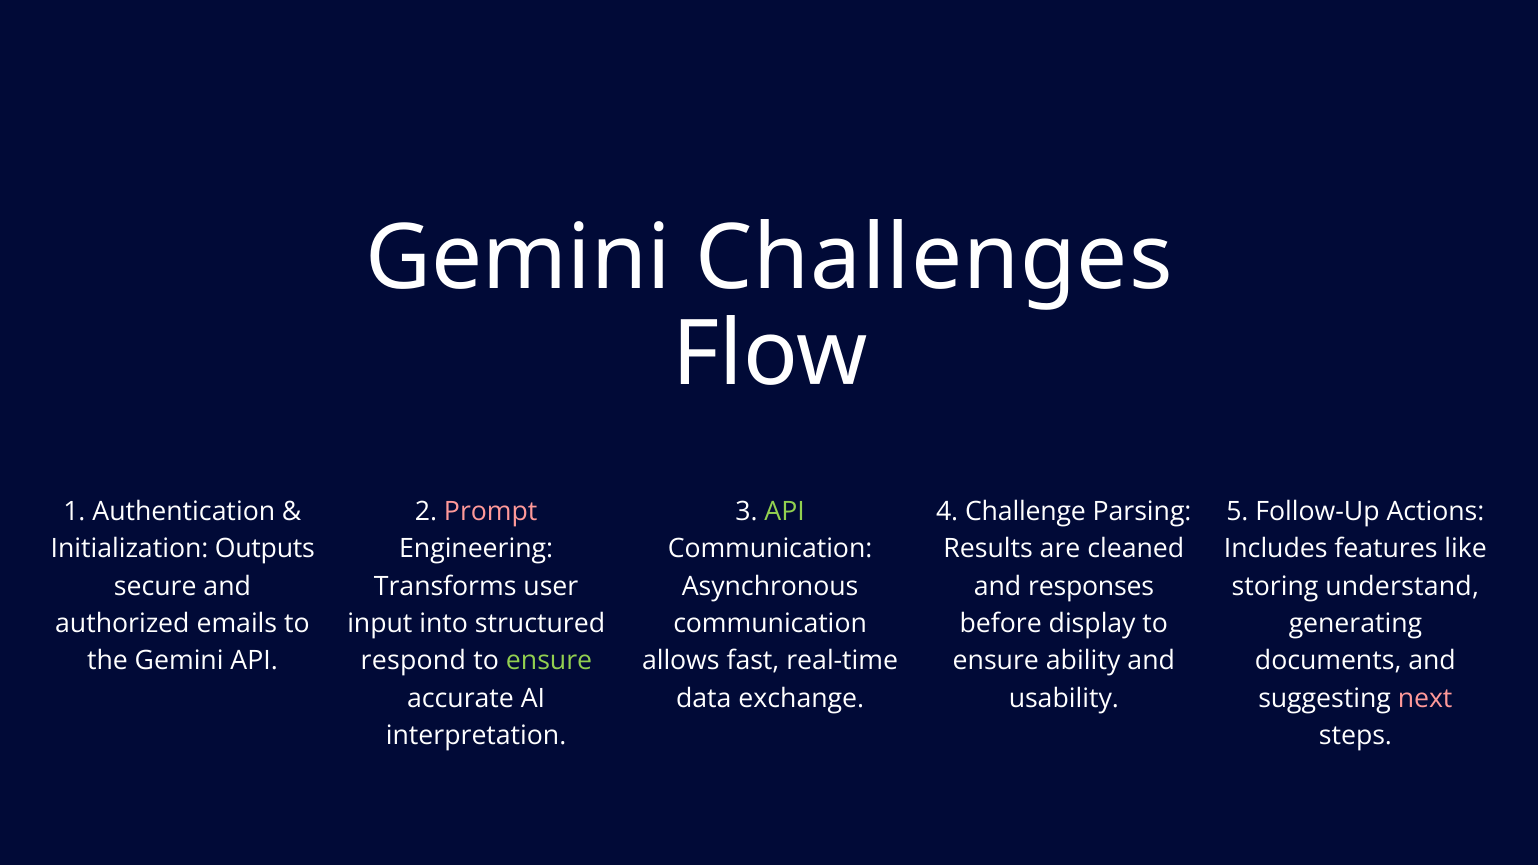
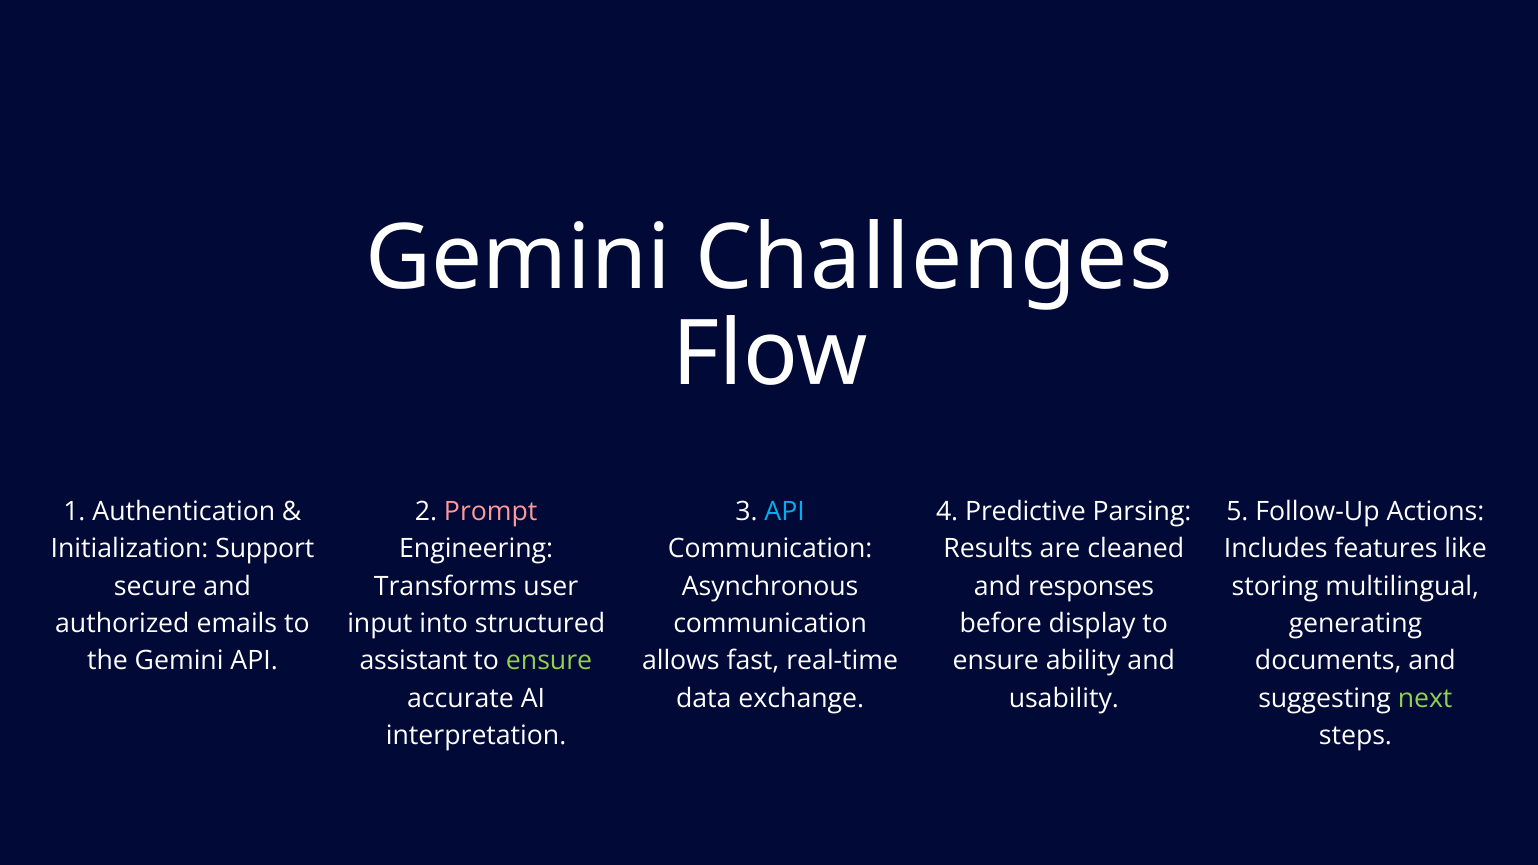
API colour: light green -> light blue (785, 512)
Challenge: Challenge -> Predictive (1025, 512)
Outputs: Outputs -> Support (265, 549)
understand: understand -> multilingual (1402, 587)
respond: respond -> assistant (414, 661)
next colour: pink -> light green (1425, 699)
